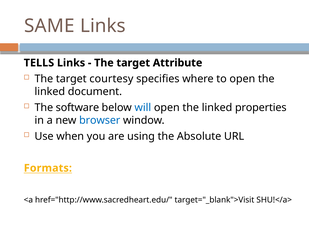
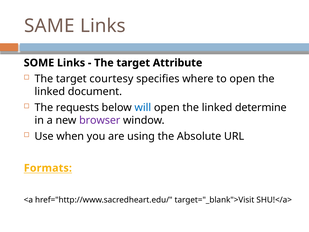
TELLS: TELLS -> SOME (39, 63)
software: software -> requests (77, 107)
properties: properties -> determine (261, 107)
browser colour: blue -> purple (100, 120)
